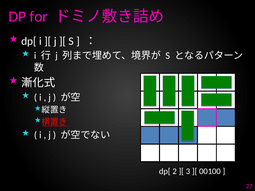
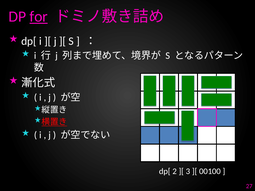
for underline: none -> present (39, 17)
